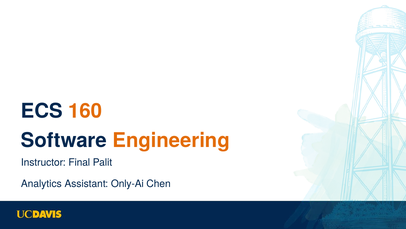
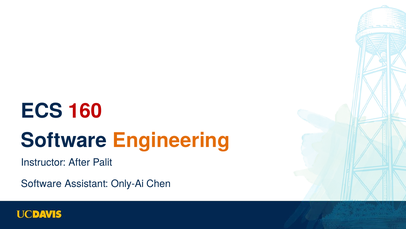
160 colour: orange -> red (85, 111)
Final: Final -> After (79, 162)
Analytics: Analytics -> Software (41, 183)
